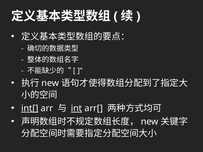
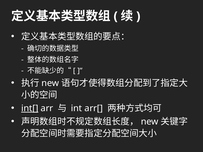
int underline: present -> none (77, 108)
